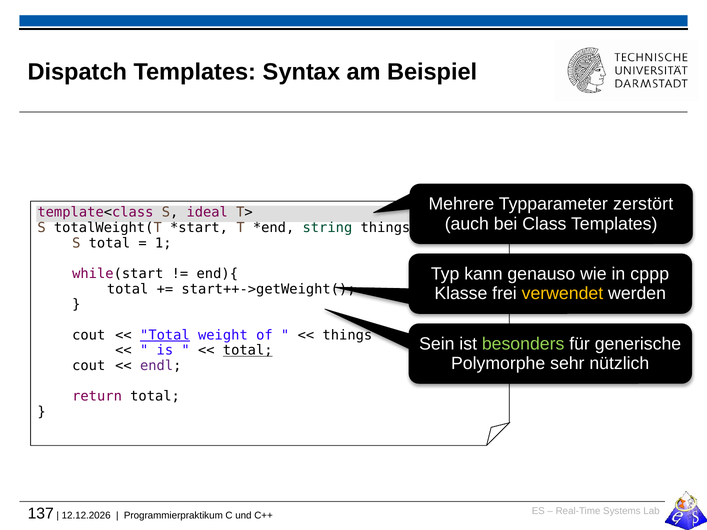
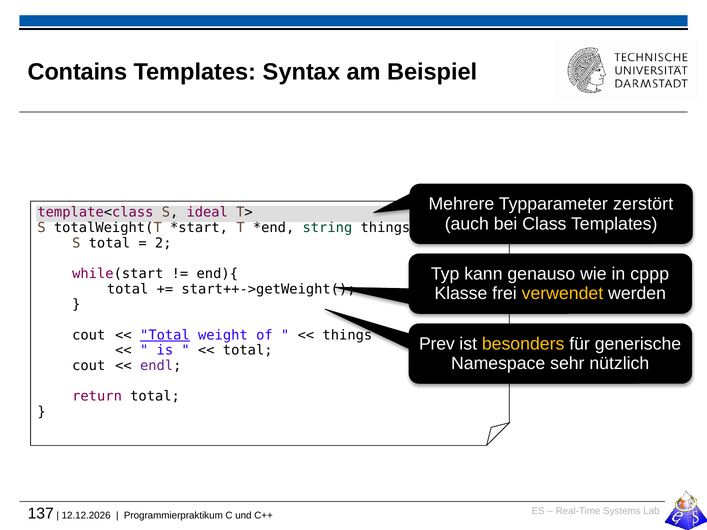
Dispatch: Dispatch -> Contains (78, 72)
1: 1 -> 2 (163, 243)
Sein: Sein -> Prev (437, 344)
besonders colour: light green -> yellow (523, 344)
total underline: present -> none (248, 351)
Polymorphe: Polymorphe -> Namespace (498, 364)
